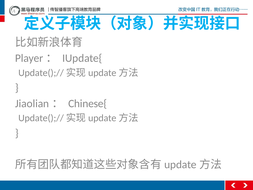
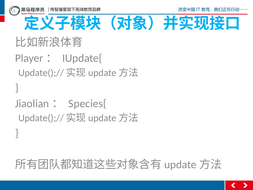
Chinese{: Chinese{ -> Species{ (88, 103)
